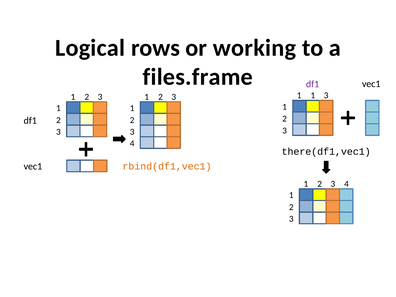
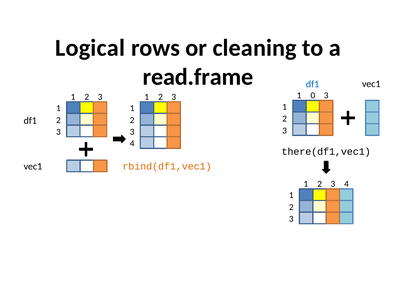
working: working -> cleaning (255, 48)
files.frame: files.frame -> read.frame (198, 77)
df1 colour: purple -> blue (313, 84)
1: 1 -> 0 (313, 95)
